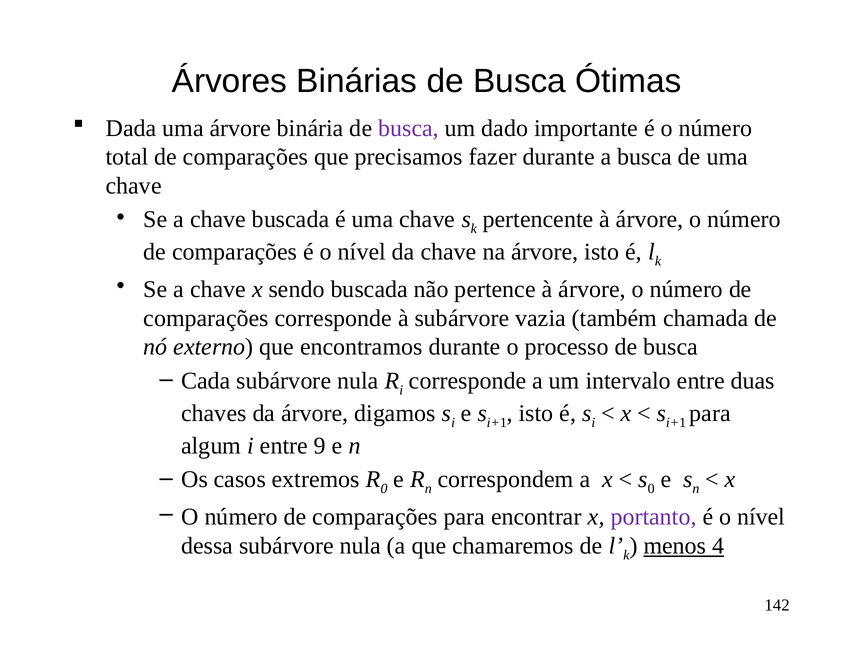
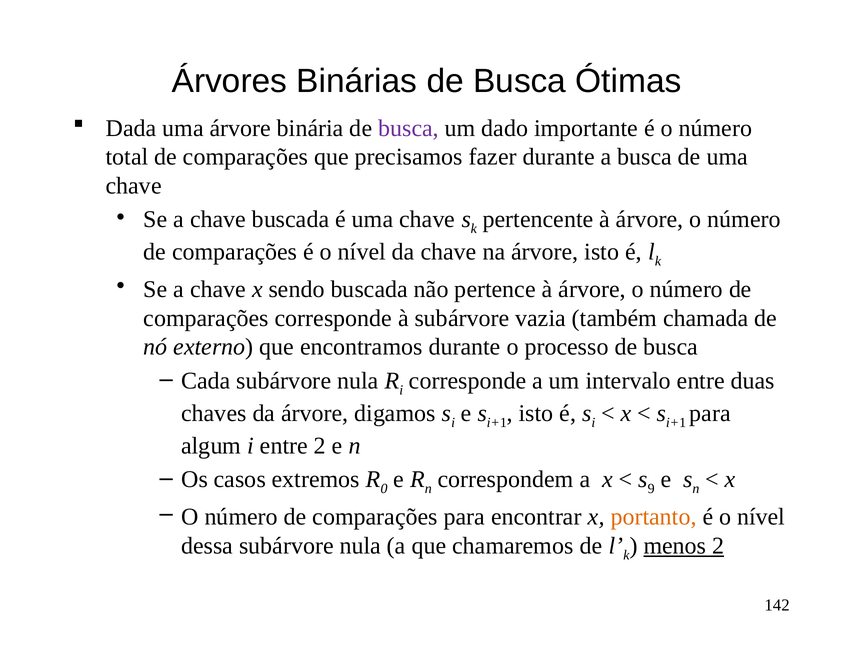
entre 9: 9 -> 2 (320, 446)
0: 0 -> 9 (651, 489)
portanto colour: purple -> orange (654, 517)
menos 4: 4 -> 2 (718, 546)
